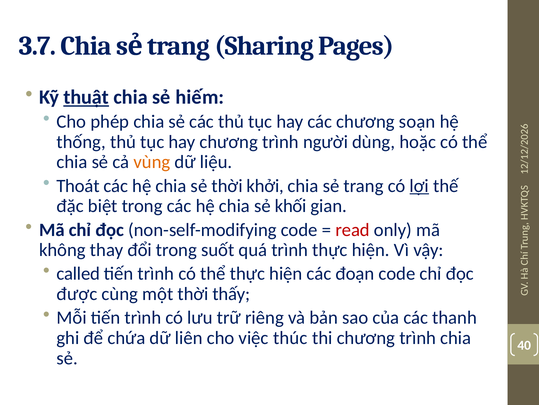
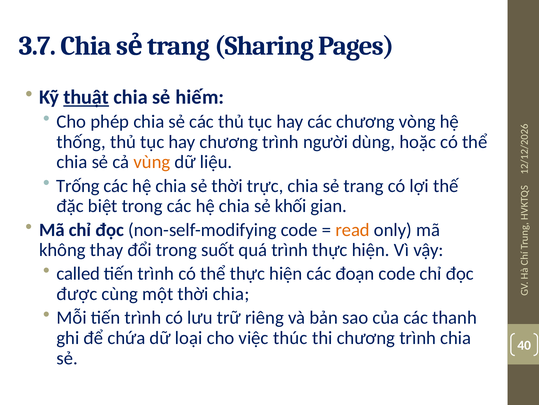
soạn: soạn -> vòng (417, 121)
Thoát: Thoát -> Trống (78, 186)
khởi: khởi -> trực (265, 186)
lợi underline: present -> none (419, 186)
read colour: red -> orange (353, 229)
thời thấy: thấy -> chia (231, 293)
liên: liên -> loại (189, 337)
